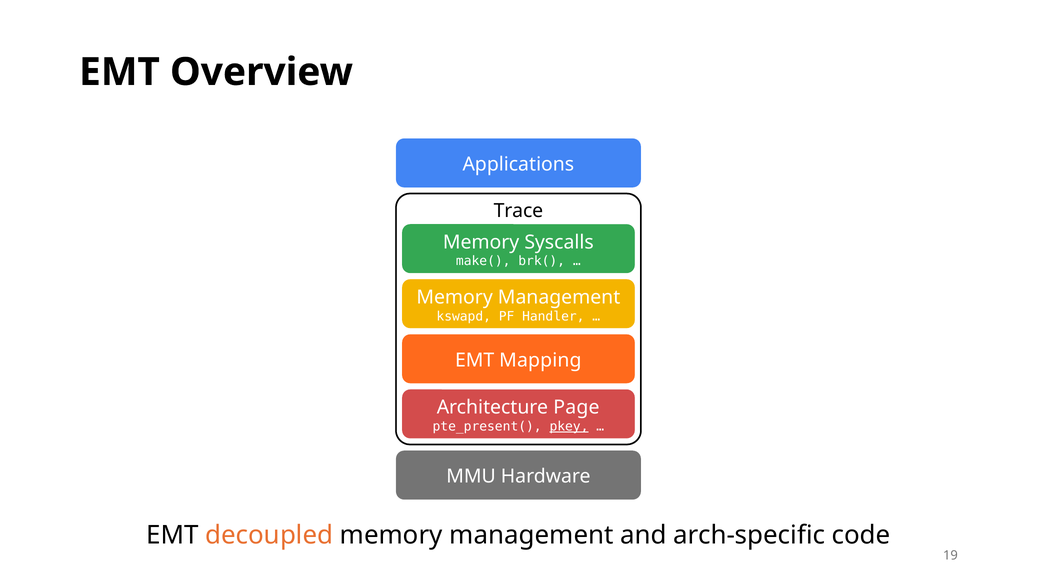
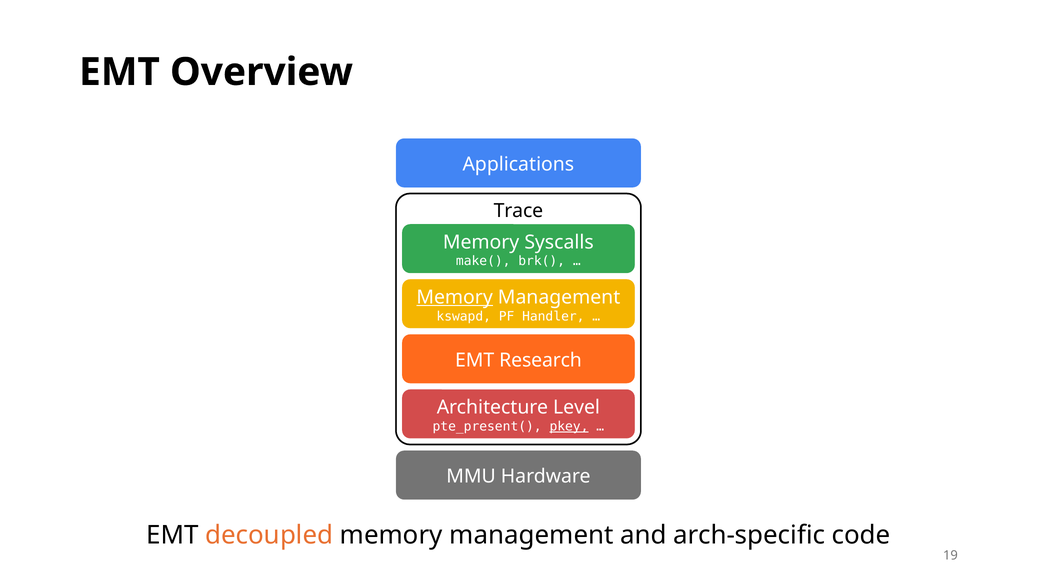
Memory underline: none -> present (455, 297)
Mapping: Mapping -> Research (541, 360)
Page: Page -> Level (577, 408)
